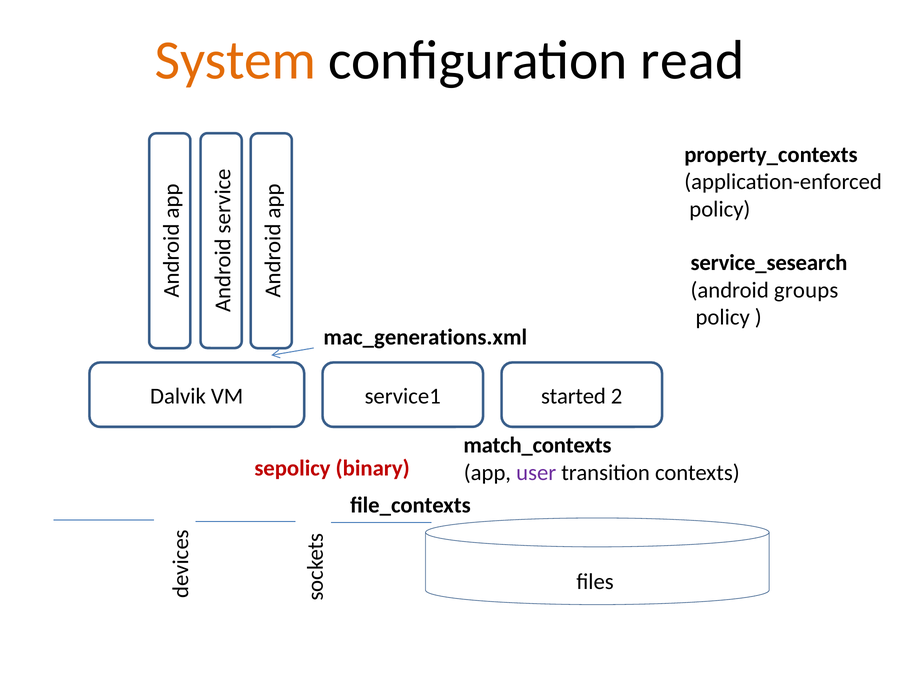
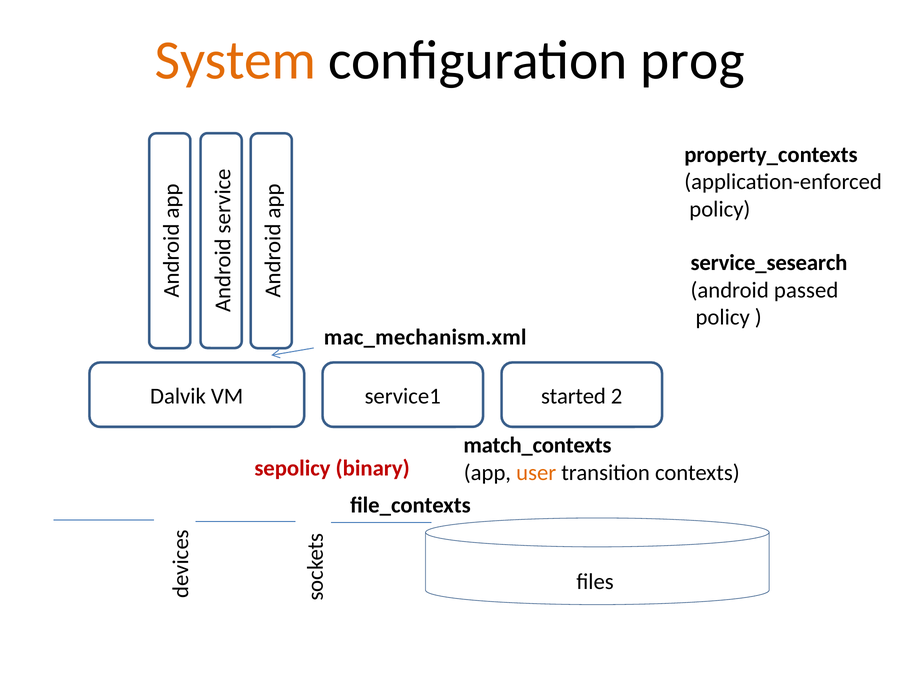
read: read -> prog (693, 60)
groups: groups -> passed (806, 290)
mac_generations.xml: mac_generations.xml -> mac_mechanism.xml (425, 337)
user colour: purple -> orange (536, 473)
